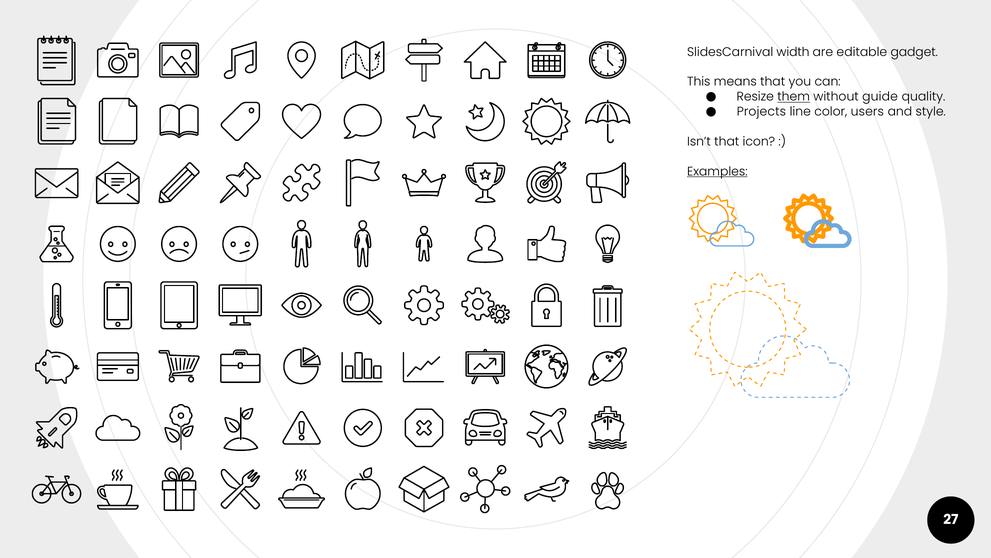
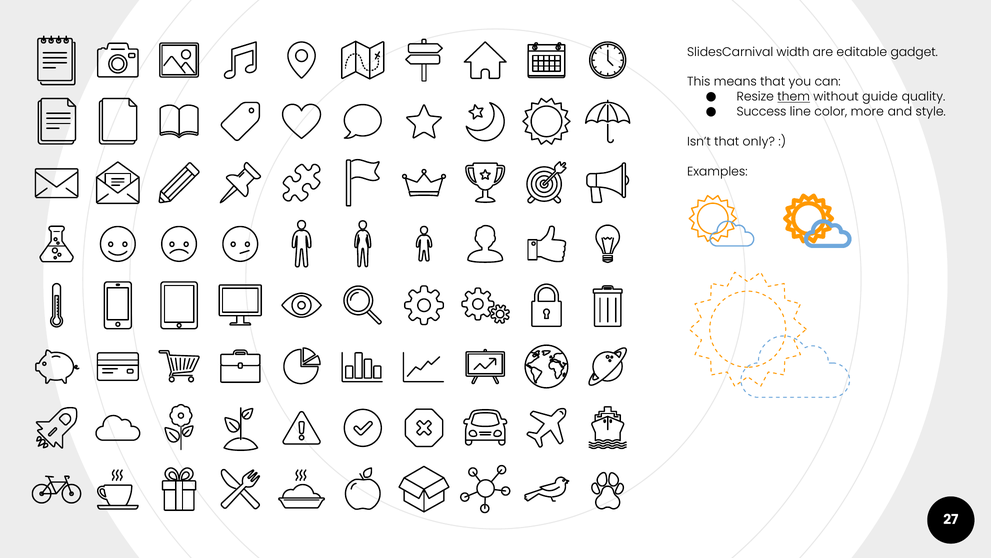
Projects: Projects -> Success (762, 112)
users: users -> more (867, 112)
icon: icon -> only (759, 141)
Examples underline: present -> none (717, 171)
